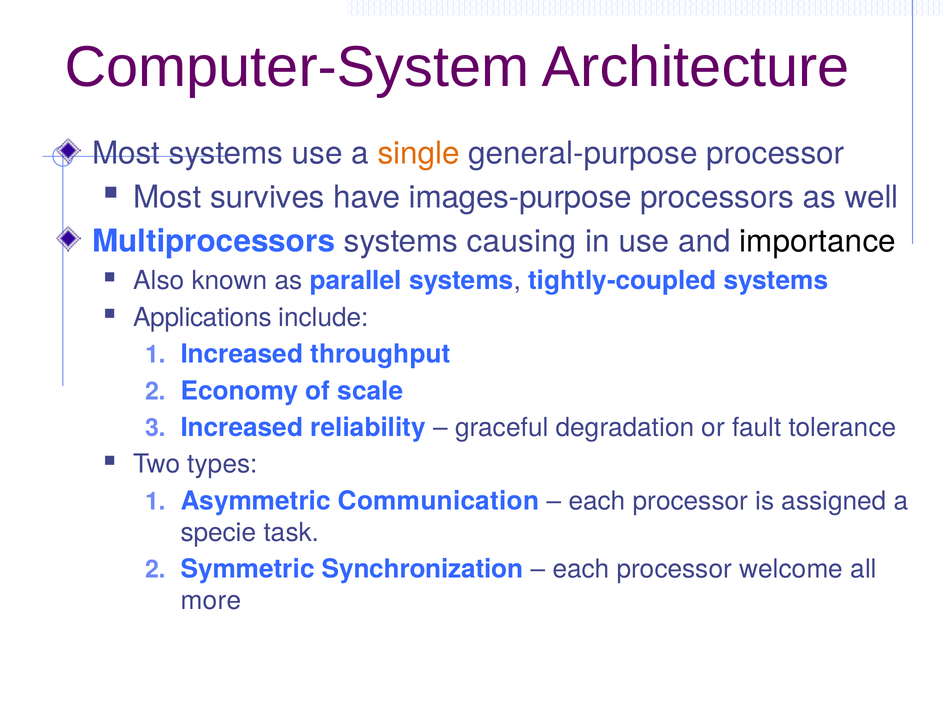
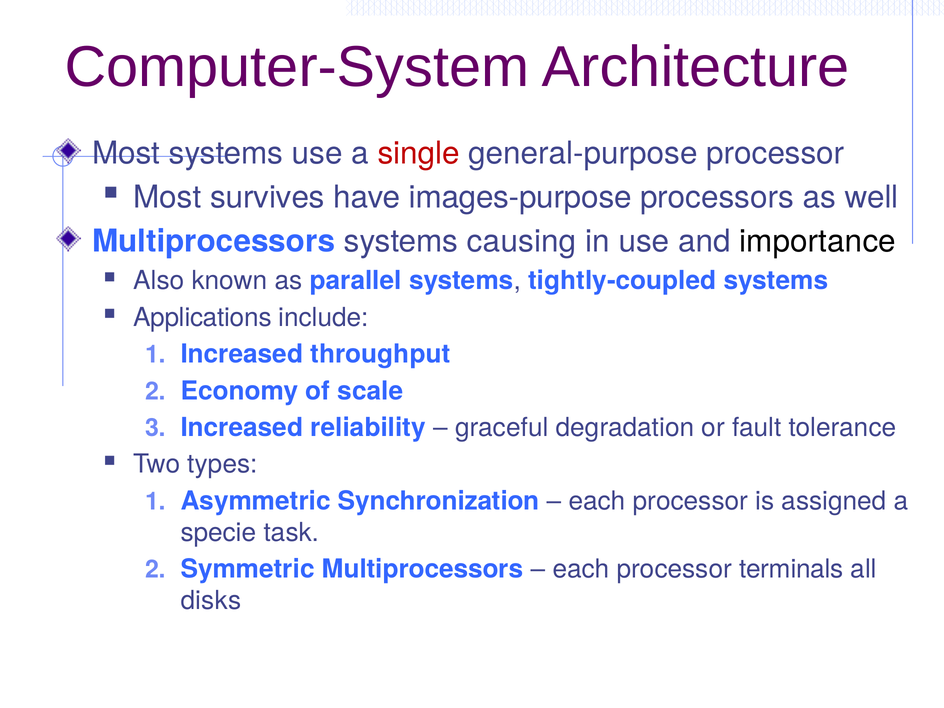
single colour: orange -> red (419, 153)
Communication: Communication -> Synchronization (439, 501)
Symmetric Synchronization: Synchronization -> Multiprocessors (423, 569)
welcome: welcome -> terminals (791, 569)
more: more -> disks (211, 601)
